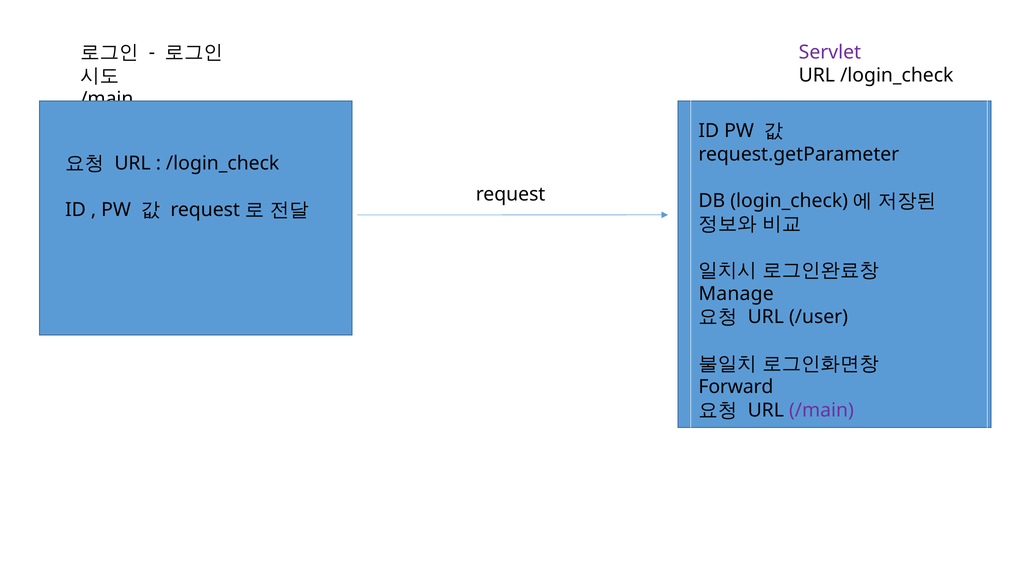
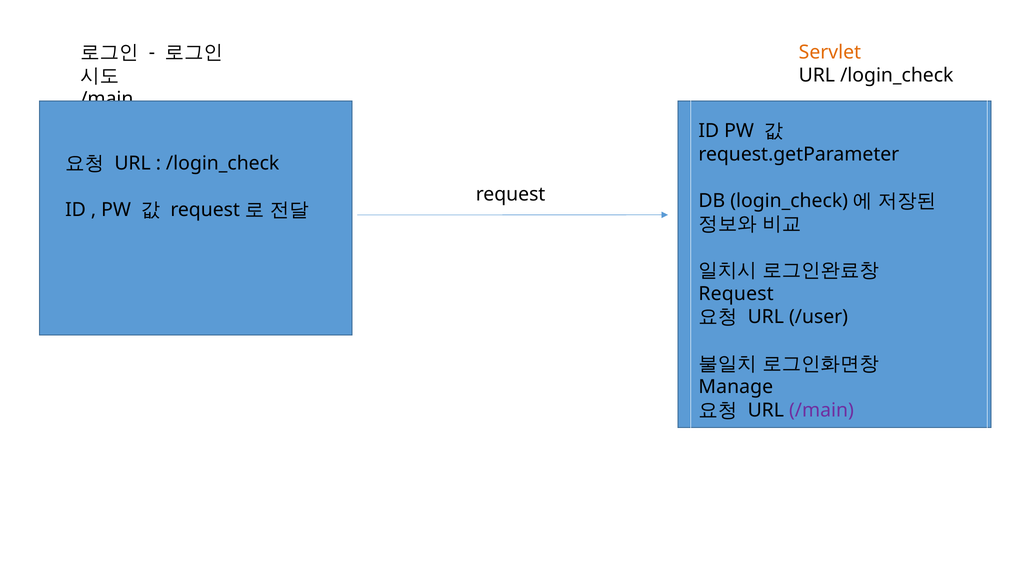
Servlet colour: purple -> orange (830, 52)
Manage: Manage -> Request (736, 294)
Forward: Forward -> Manage (736, 387)
